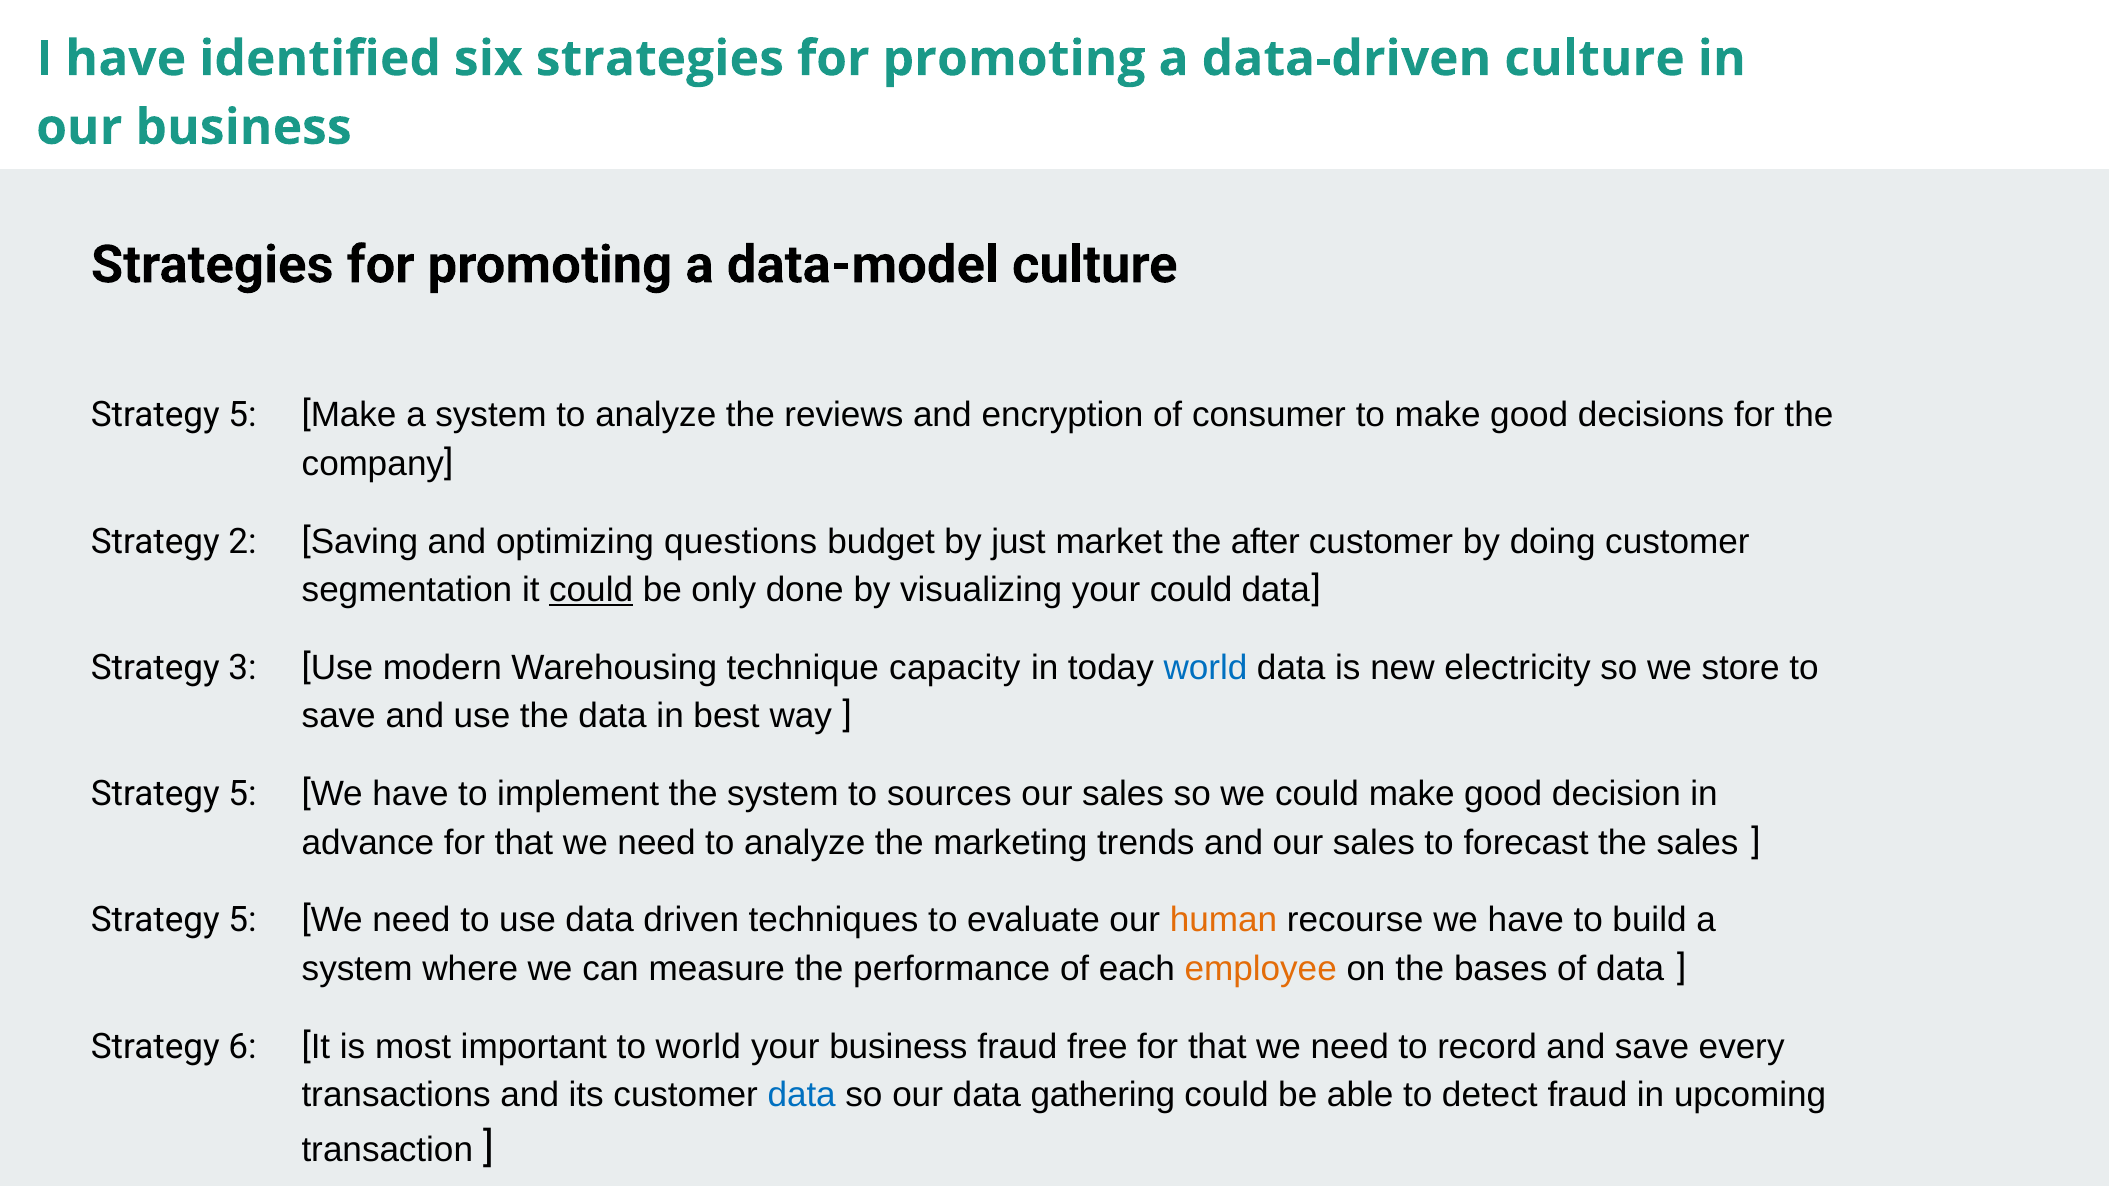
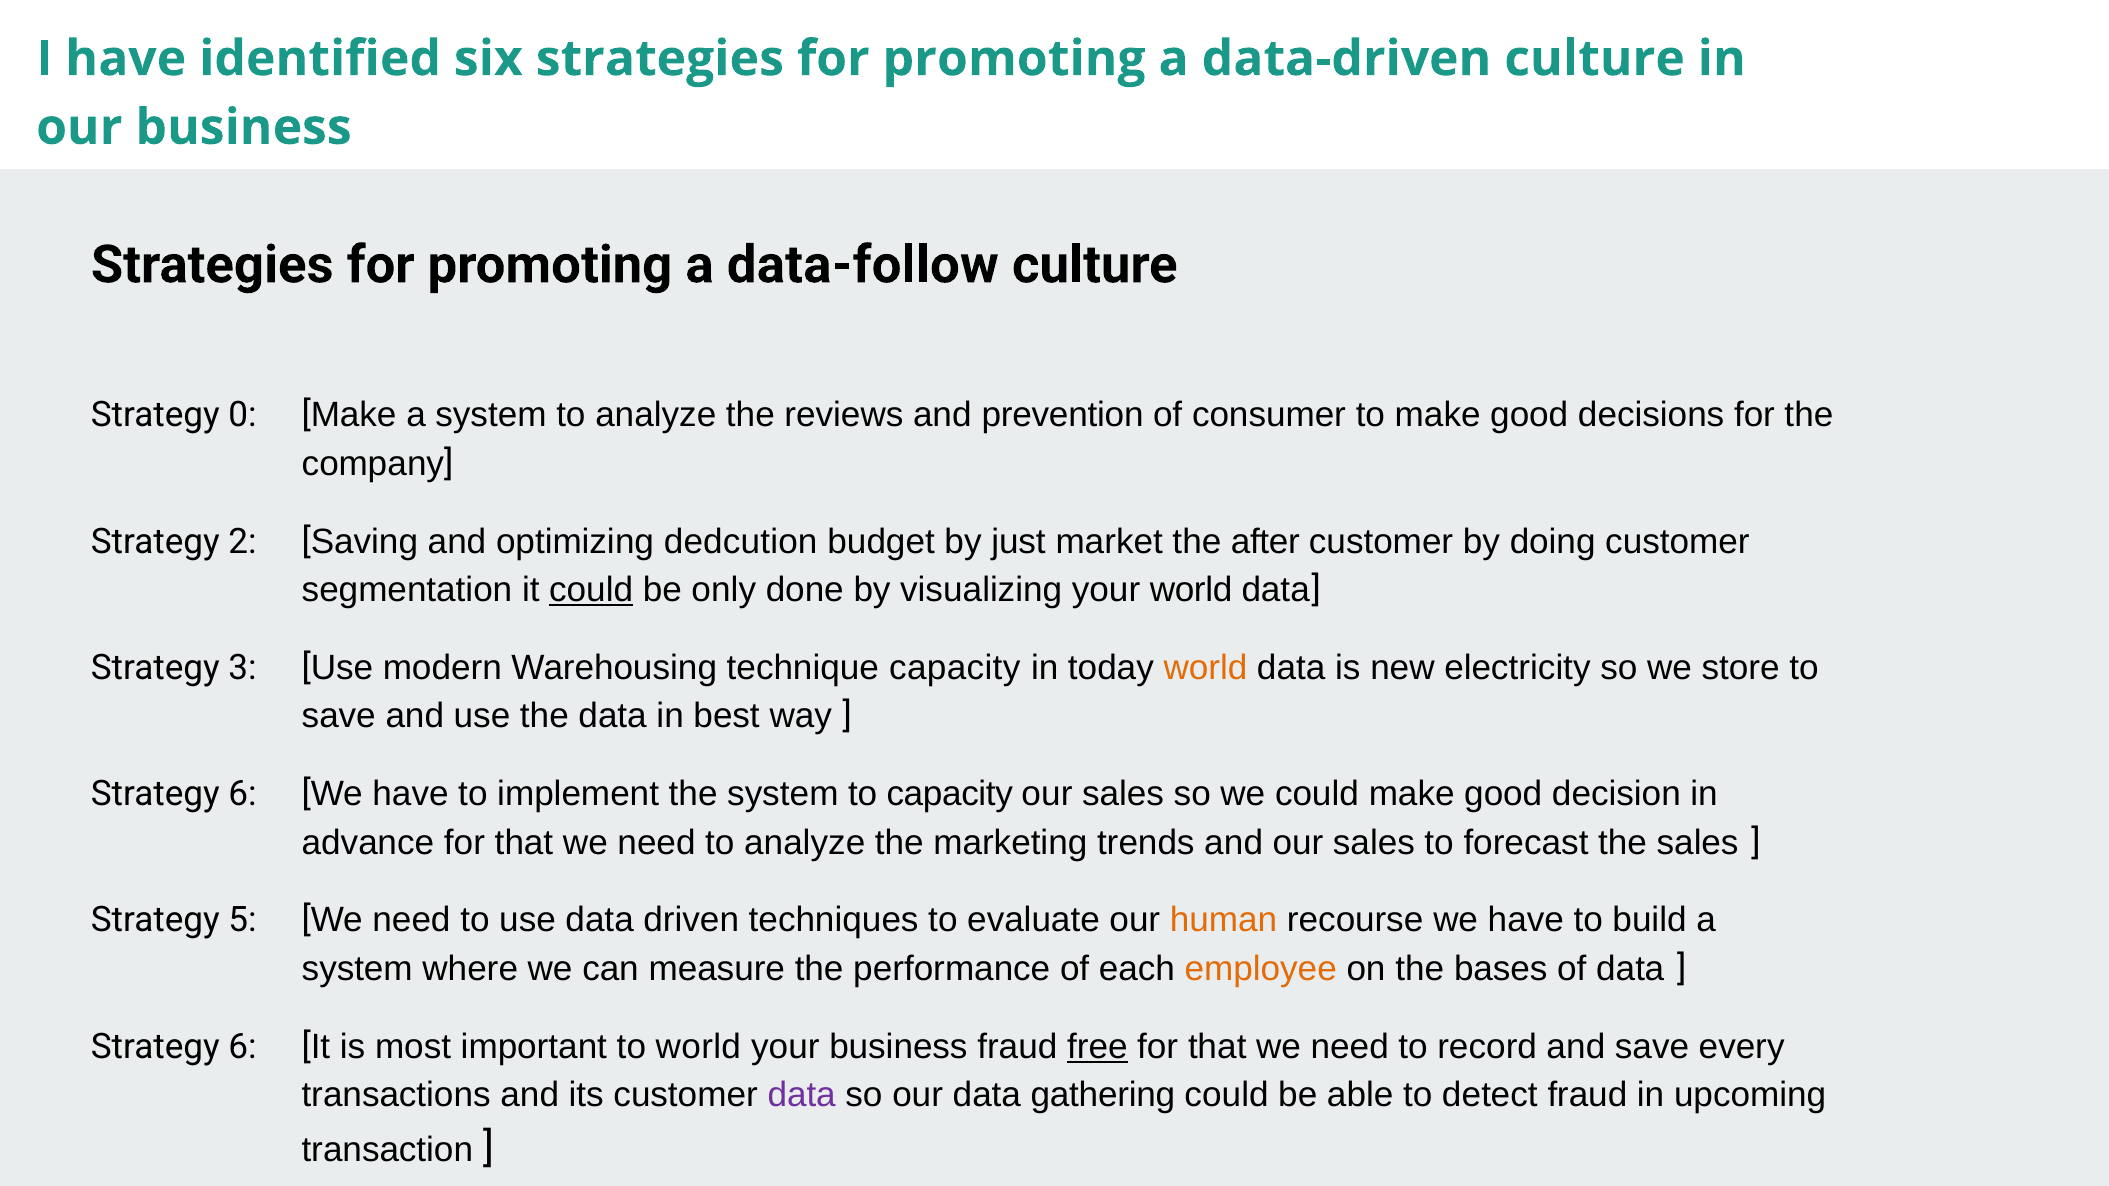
data-model: data-model -> data-follow (863, 265)
5: 5 -> 0 (242, 415)
encryption: encryption -> prevention (1063, 415)
questions: questions -> dedcution (741, 542)
your could: could -> world (1191, 590)
world colour: blue -> orange (1206, 668)
5: 5 -> 6 (242, 794)
to sources: sources -> capacity (950, 794)
free underline: none -> present (1097, 1047)
data colour: blue -> purple (802, 1095)
